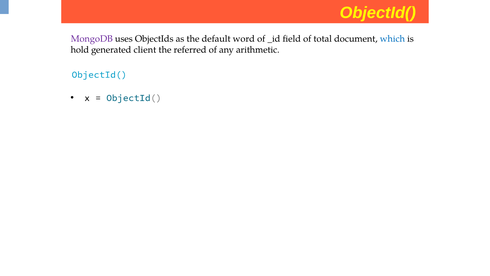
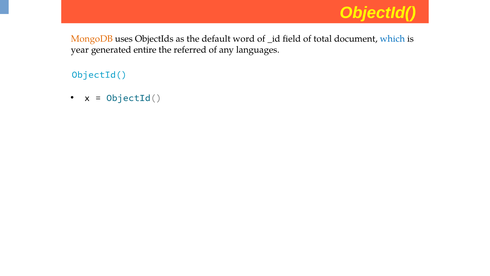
MongoDB colour: purple -> orange (92, 39)
hold: hold -> year (80, 50)
client: client -> entire (145, 50)
arithmetic: arithmetic -> languages (258, 50)
